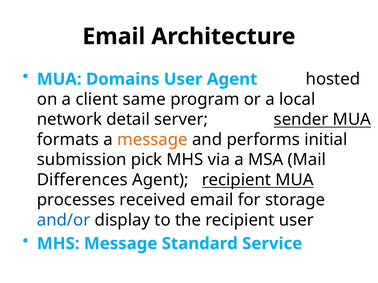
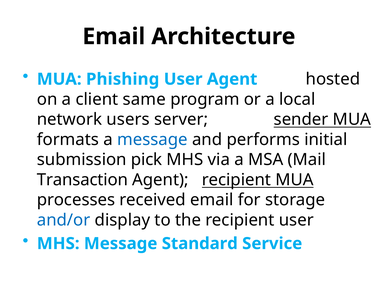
Domains: Domains -> Phishing (123, 79)
detail: detail -> users (128, 120)
message colour: orange -> blue (152, 140)
Differences: Differences -> Transaction (82, 180)
